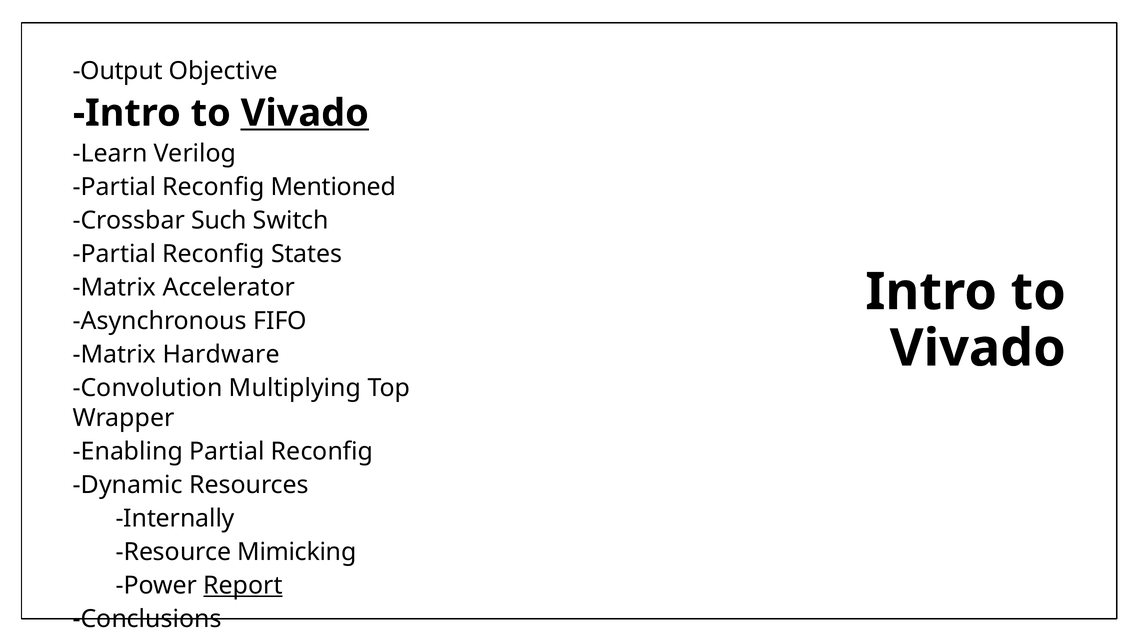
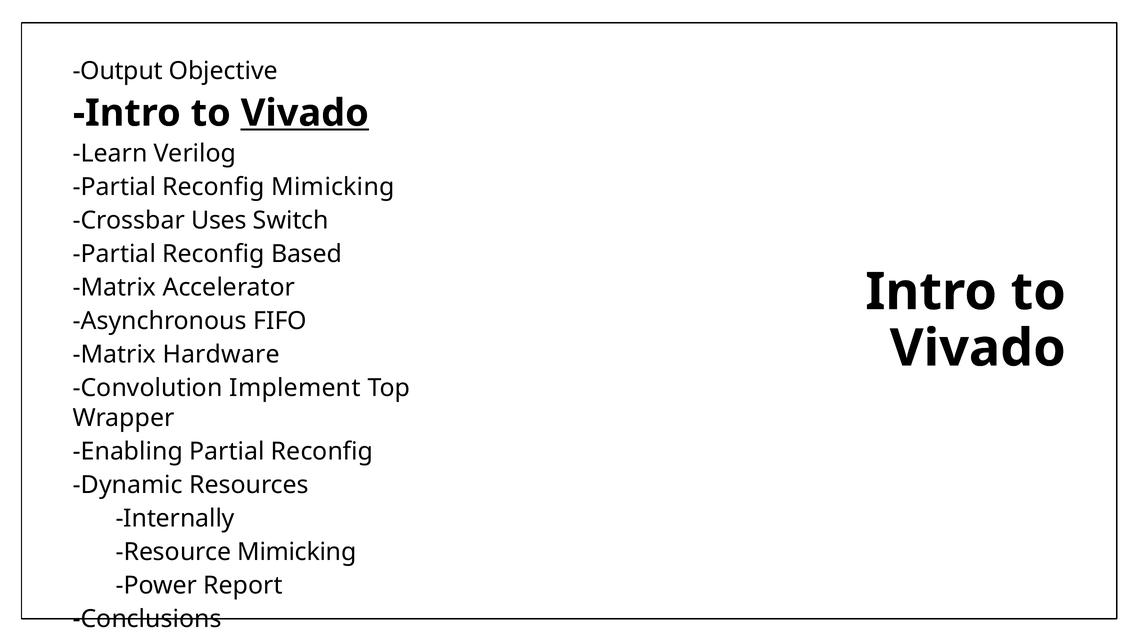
Reconfig Mentioned: Mentioned -> Mimicking (333, 187)
Such: Such -> Uses (219, 220)
States: States -> Based (307, 254)
Multiplying: Multiplying -> Implement (295, 388)
Report underline: present -> none (243, 585)
